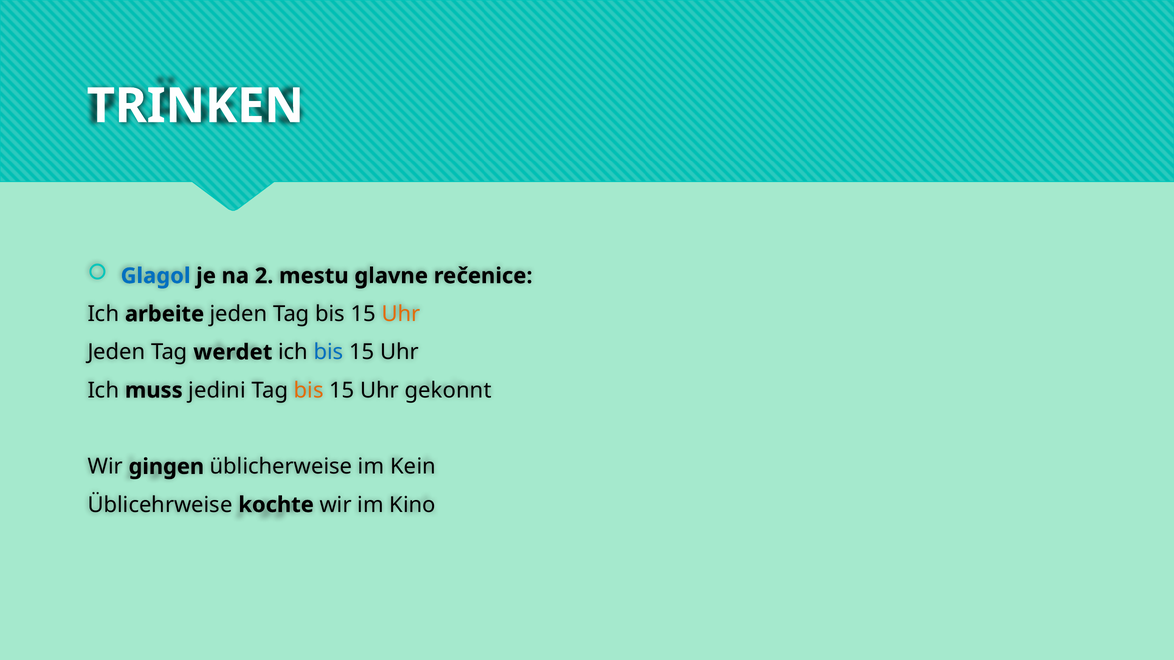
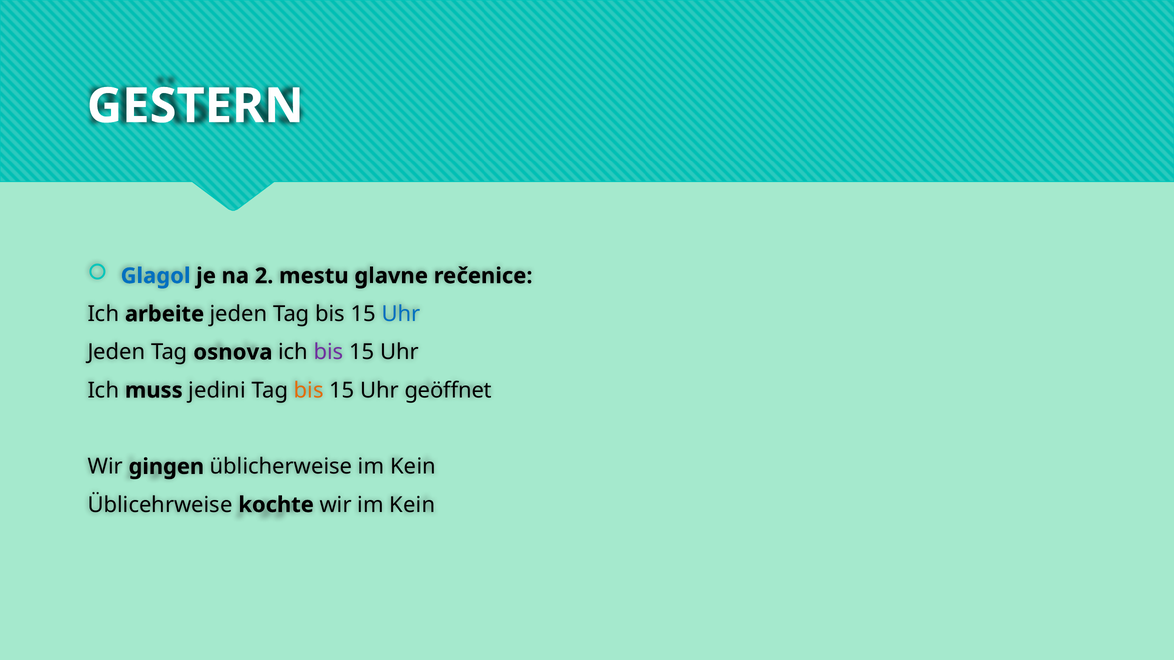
TRINKEN: TRINKEN -> GESTERN (195, 106)
Uhr colour: orange -> blue (401, 314)
werdet: werdet -> osnova (233, 352)
bis colour: blue -> purple (329, 352)
gekonnt: gekonnt -> geöffnet (448, 391)
wir im Kino: Kino -> Kein (412, 505)
